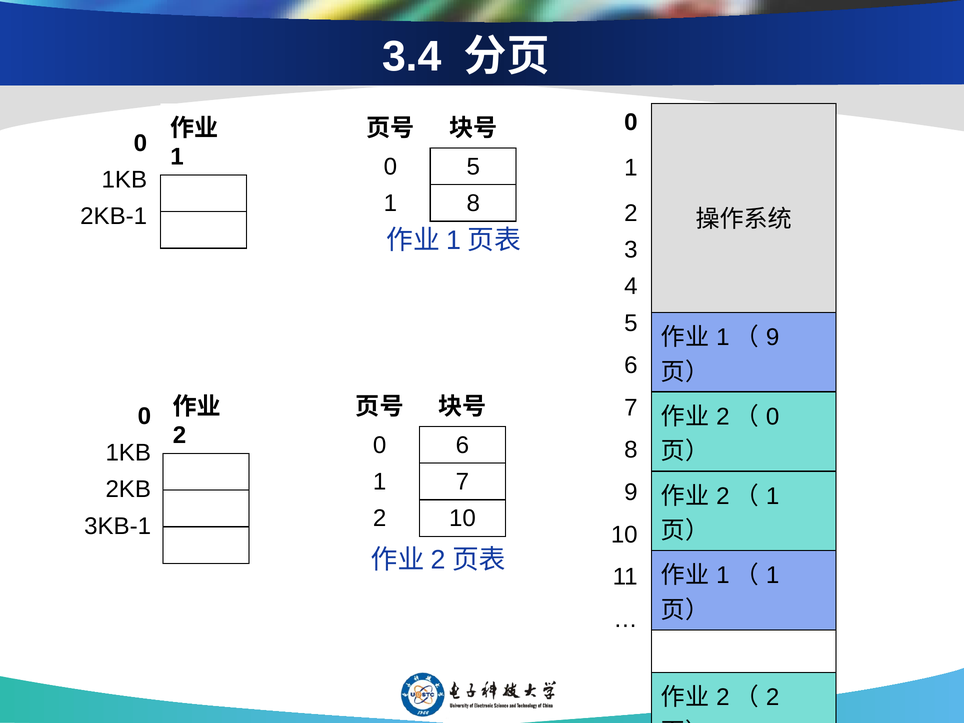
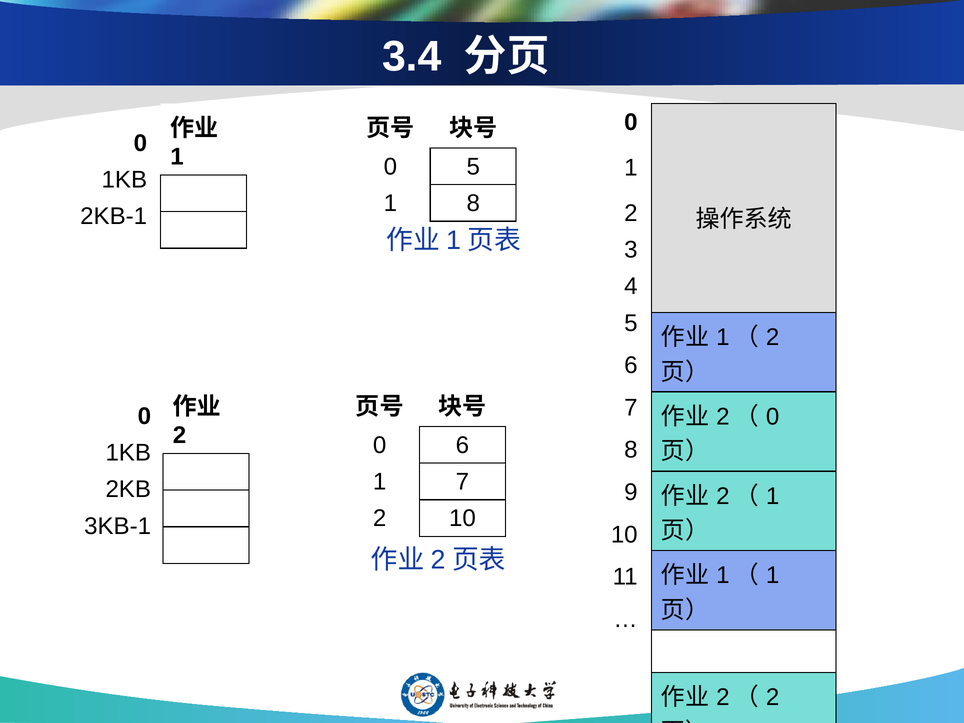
9: 9 -> 2 (773, 337)
